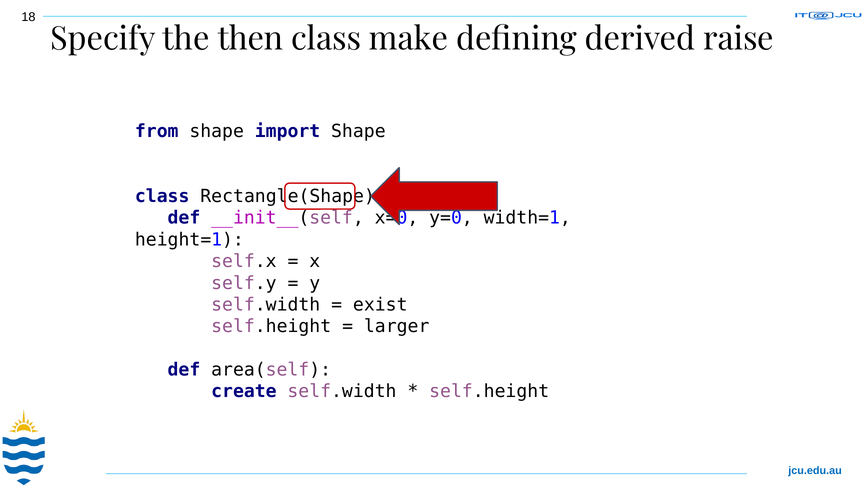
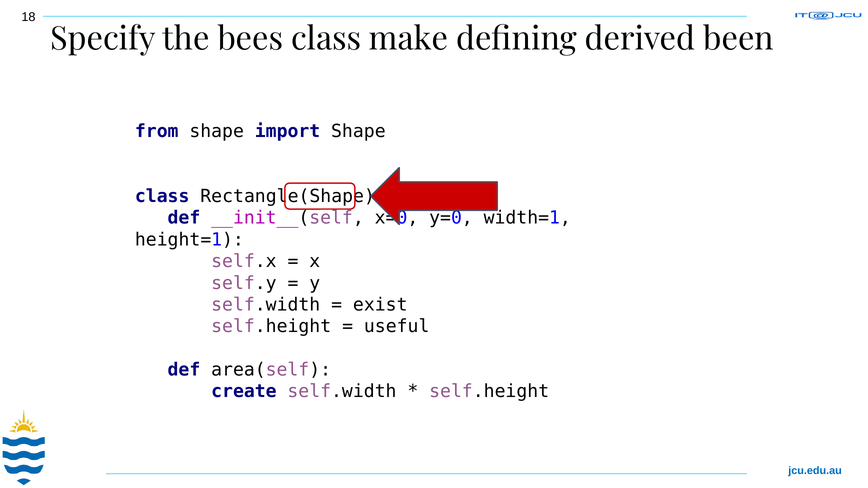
then: then -> bees (250, 39)
raise: raise -> been (739, 39)
larger: larger -> useful (397, 327)
